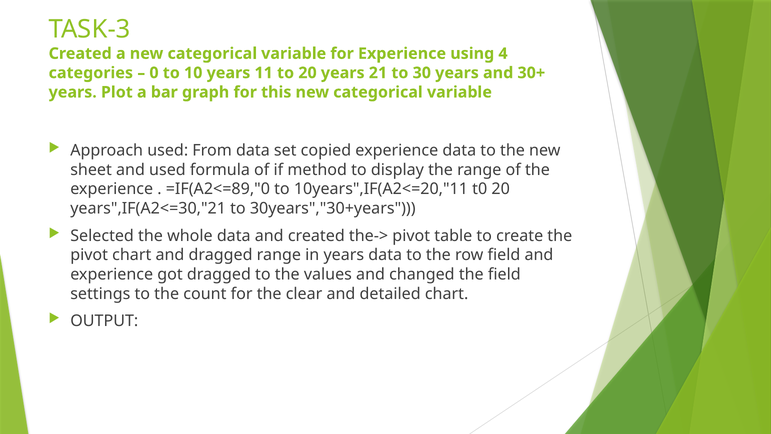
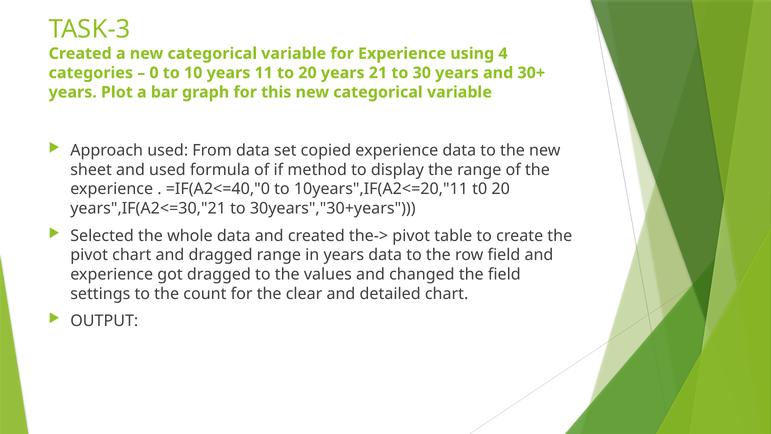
=IF(A2<=89,"0: =IF(A2<=89,"0 -> =IF(A2<=40,"0 (218, 189)
